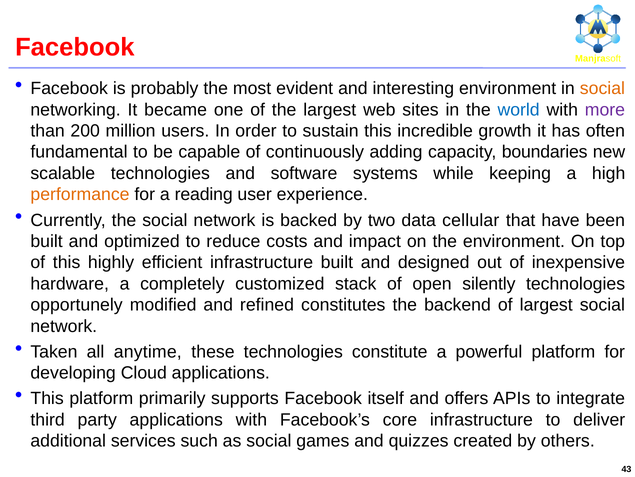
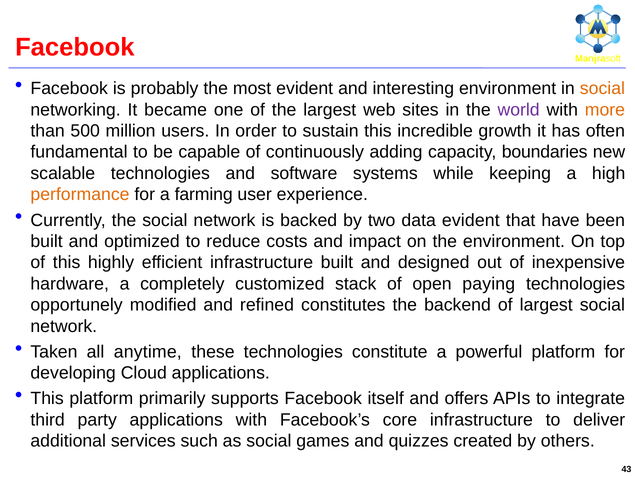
world colour: blue -> purple (519, 110)
more colour: purple -> orange (605, 110)
200: 200 -> 500 (85, 131)
reading: reading -> farming (204, 194)
data cellular: cellular -> evident (471, 220)
silently: silently -> paying (489, 283)
